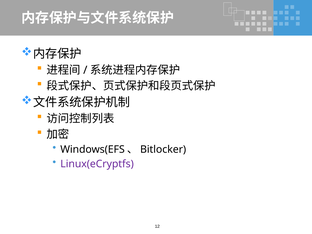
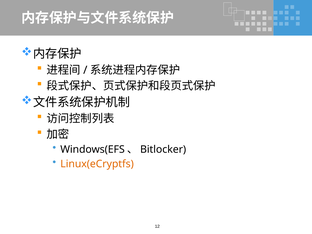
Linux(eCryptfs colour: purple -> orange (97, 164)
